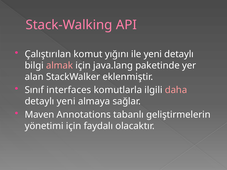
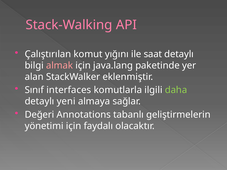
ile yeni: yeni -> saat (153, 54)
daha colour: pink -> light green (176, 90)
Maven: Maven -> Değeri (39, 115)
